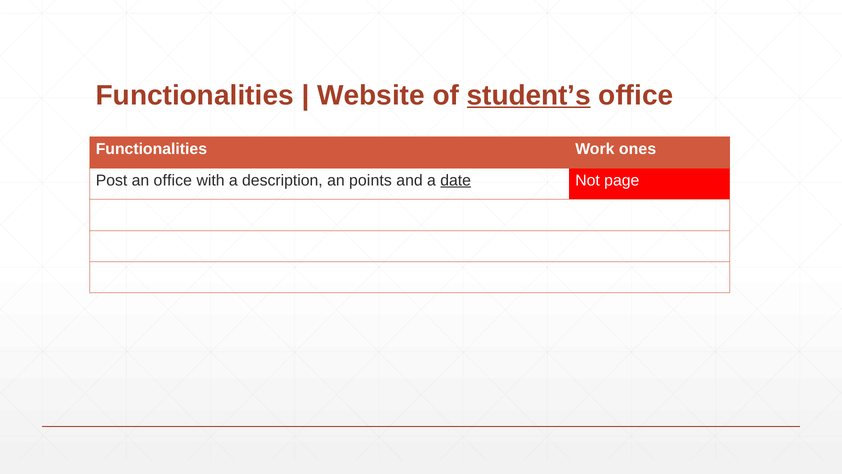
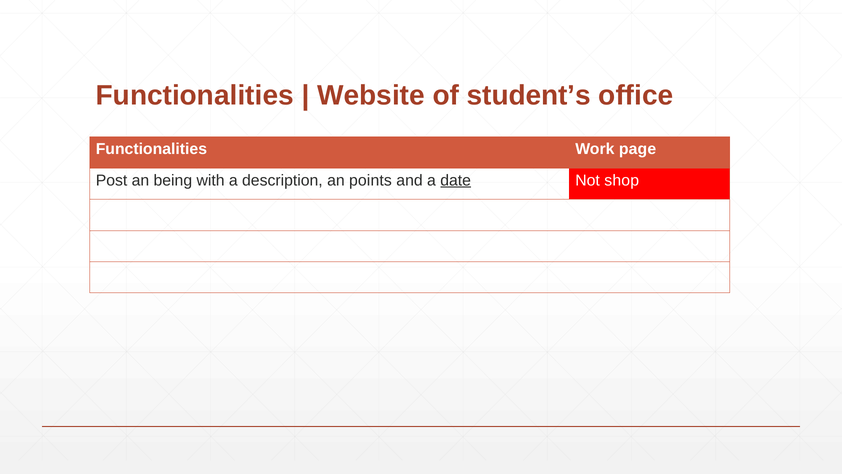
student’s underline: present -> none (529, 95)
ones: ones -> page (638, 149)
an office: office -> being (173, 180)
page: page -> shop (622, 180)
